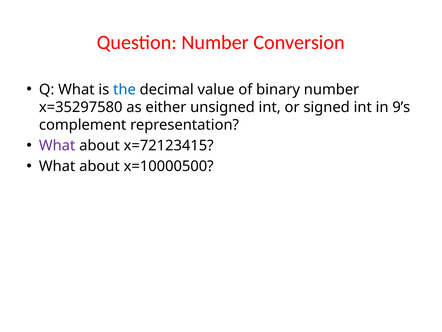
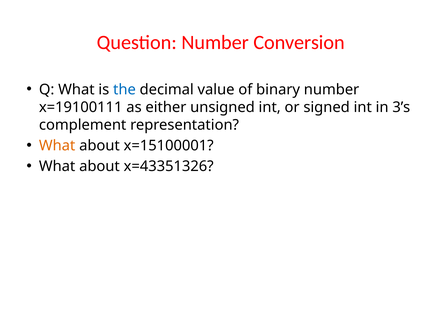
x=35297580: x=35297580 -> x=19100111 (81, 107)
9’s: 9’s -> 3’s (401, 107)
What colour: purple -> orange (57, 145)
x=72123415: x=72123415 -> x=15100001 (169, 145)
x=10000500: x=10000500 -> x=43351326 (169, 166)
